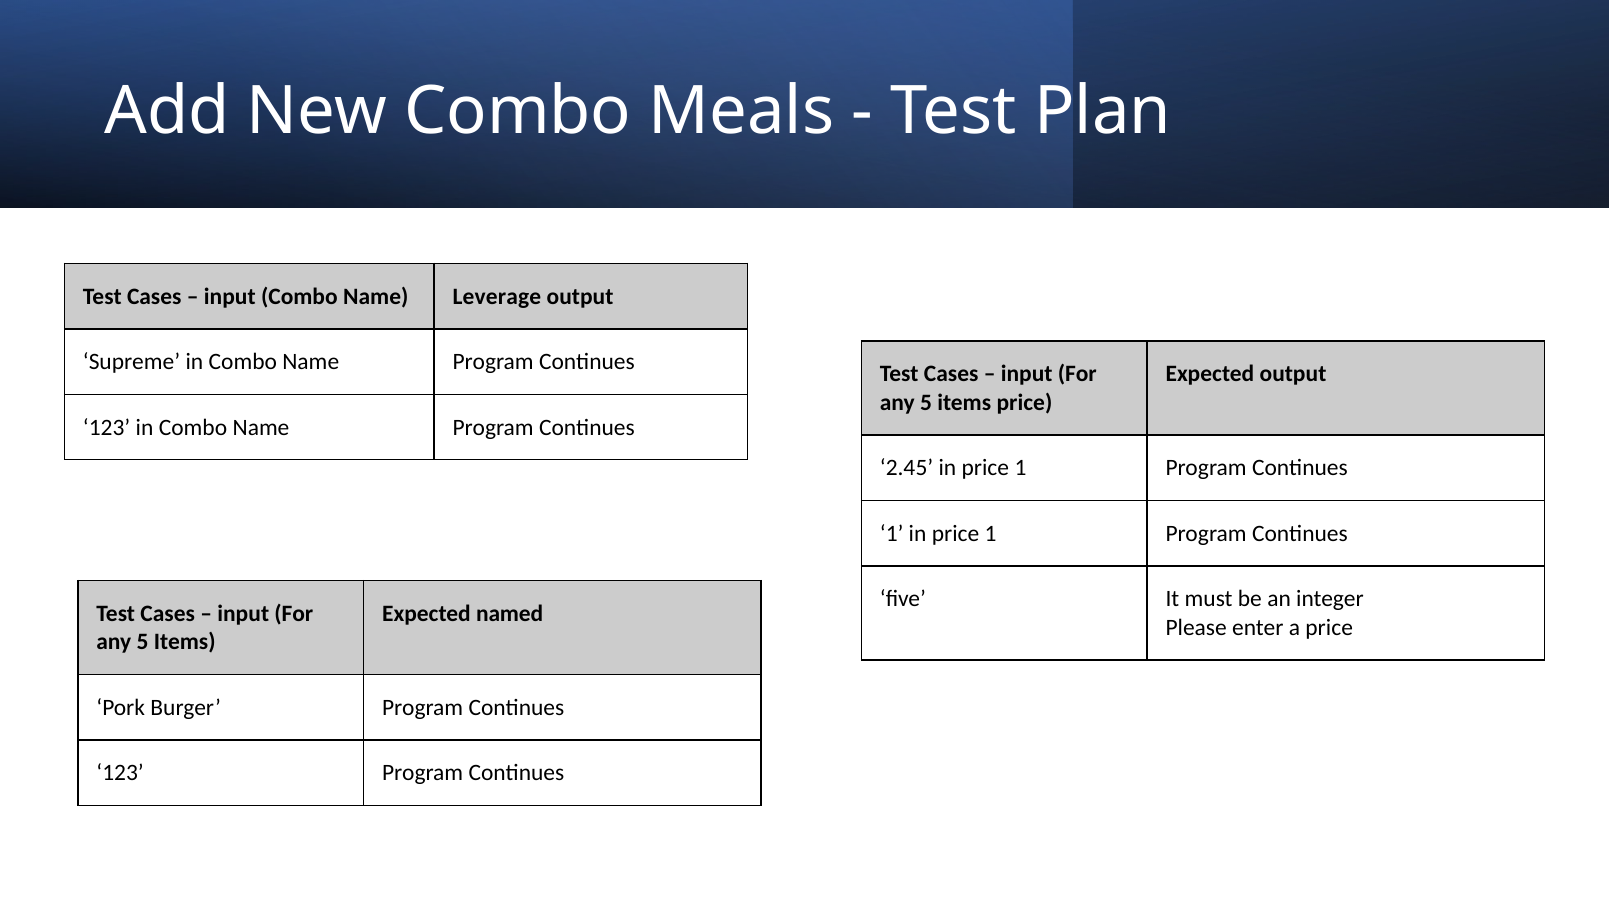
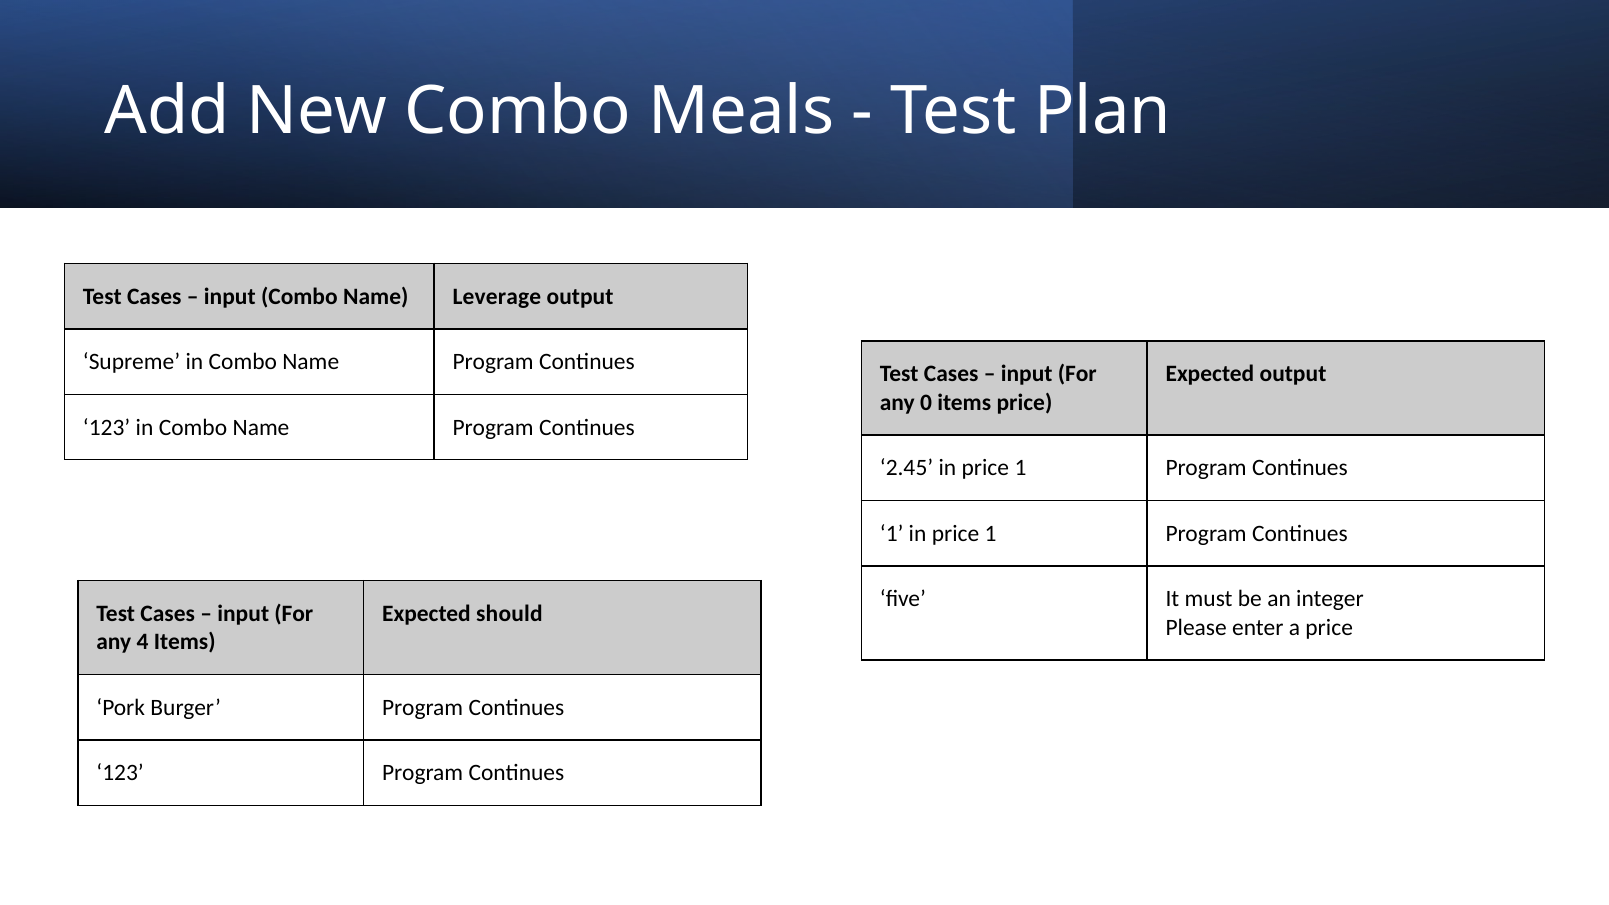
5: 5 -> 0 (926, 403)
named: named -> should (509, 614)
5: 5 -> 4 (143, 642)
